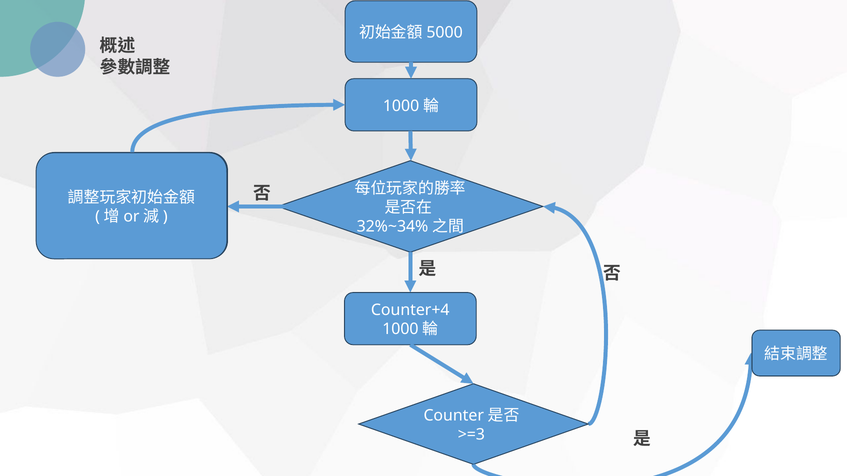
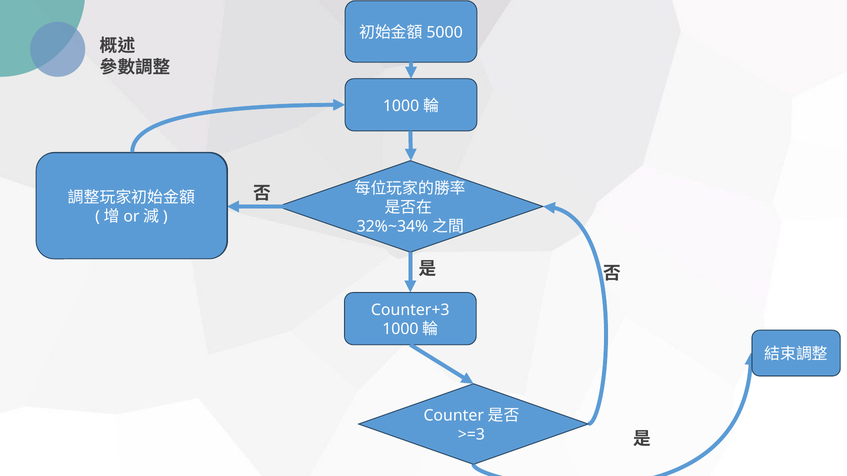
Counter+4: Counter+4 -> Counter+3 (410, 310)
